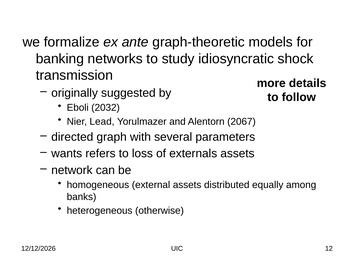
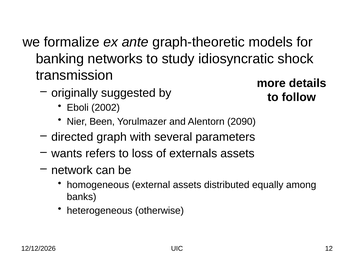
2032: 2032 -> 2002 (106, 108)
Lead: Lead -> Been (102, 121)
2067: 2067 -> 2090 (242, 121)
